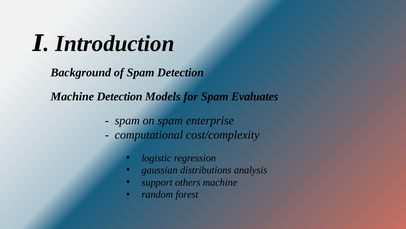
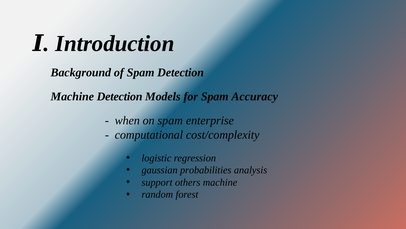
Evaluates: Evaluates -> Accuracy (255, 96)
spam: spam -> when (127, 120)
distributions: distributions -> probabilities (206, 170)
